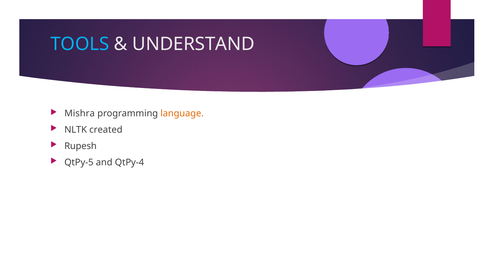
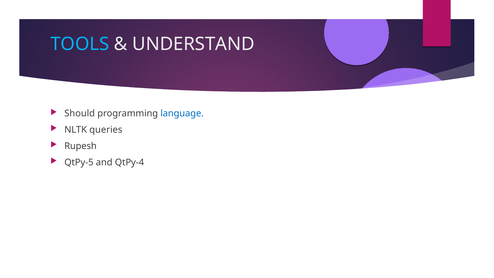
Mishra: Mishra -> Should (80, 114)
language colour: orange -> blue (182, 114)
created: created -> queries (106, 130)
